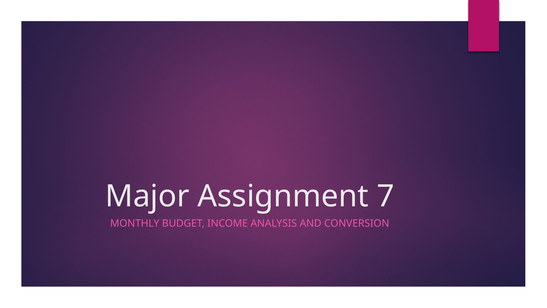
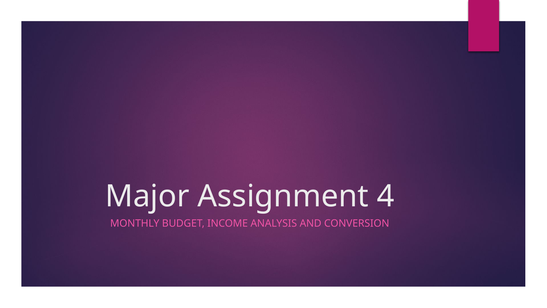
7: 7 -> 4 (386, 196)
